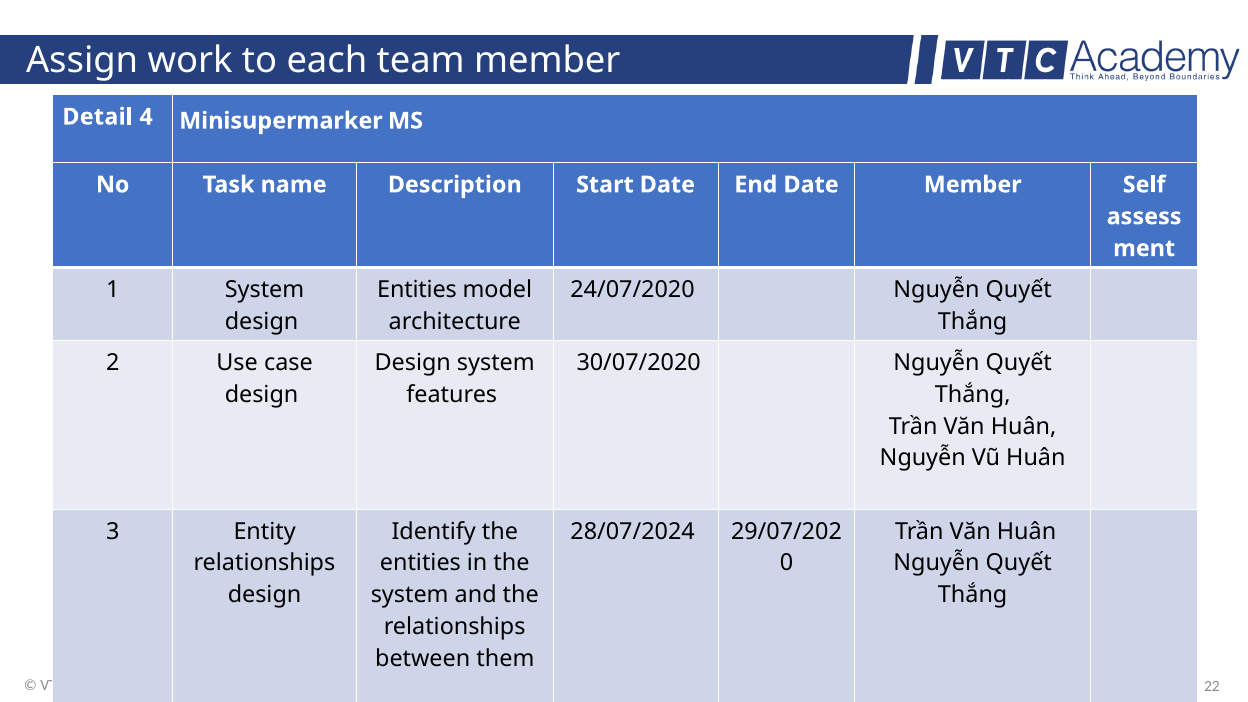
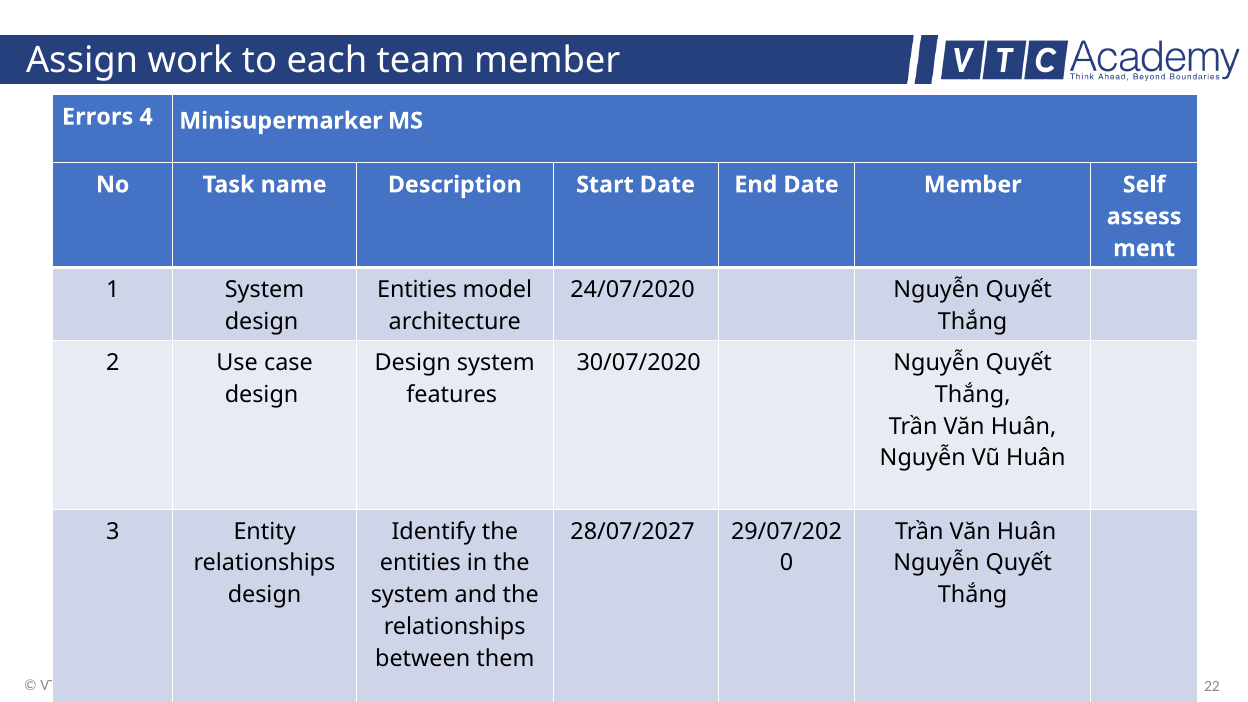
Detail: Detail -> Errors (98, 117)
28/07/2024: 28/07/2024 -> 28/07/2027 (633, 531)
